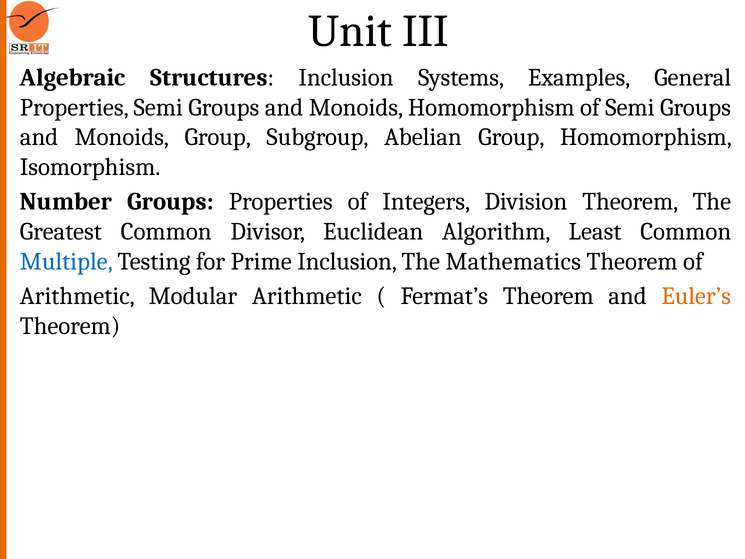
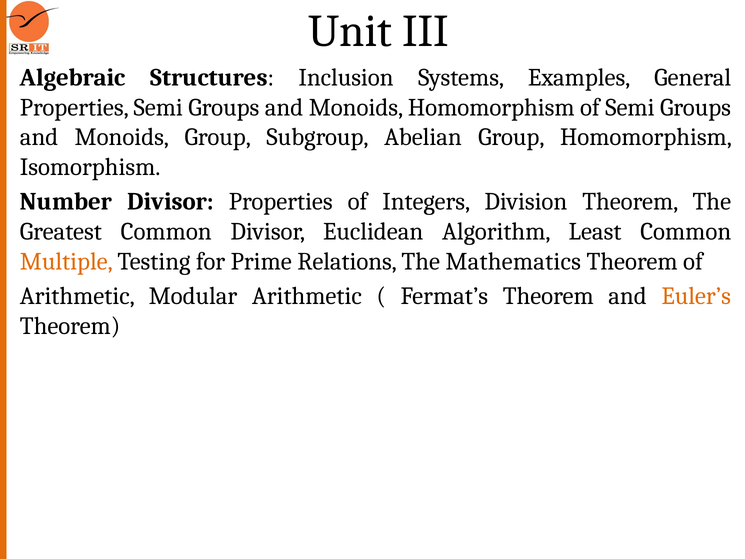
Number Groups: Groups -> Divisor (171, 202)
Multiple colour: blue -> orange (66, 261)
Prime Inclusion: Inclusion -> Relations (347, 261)
